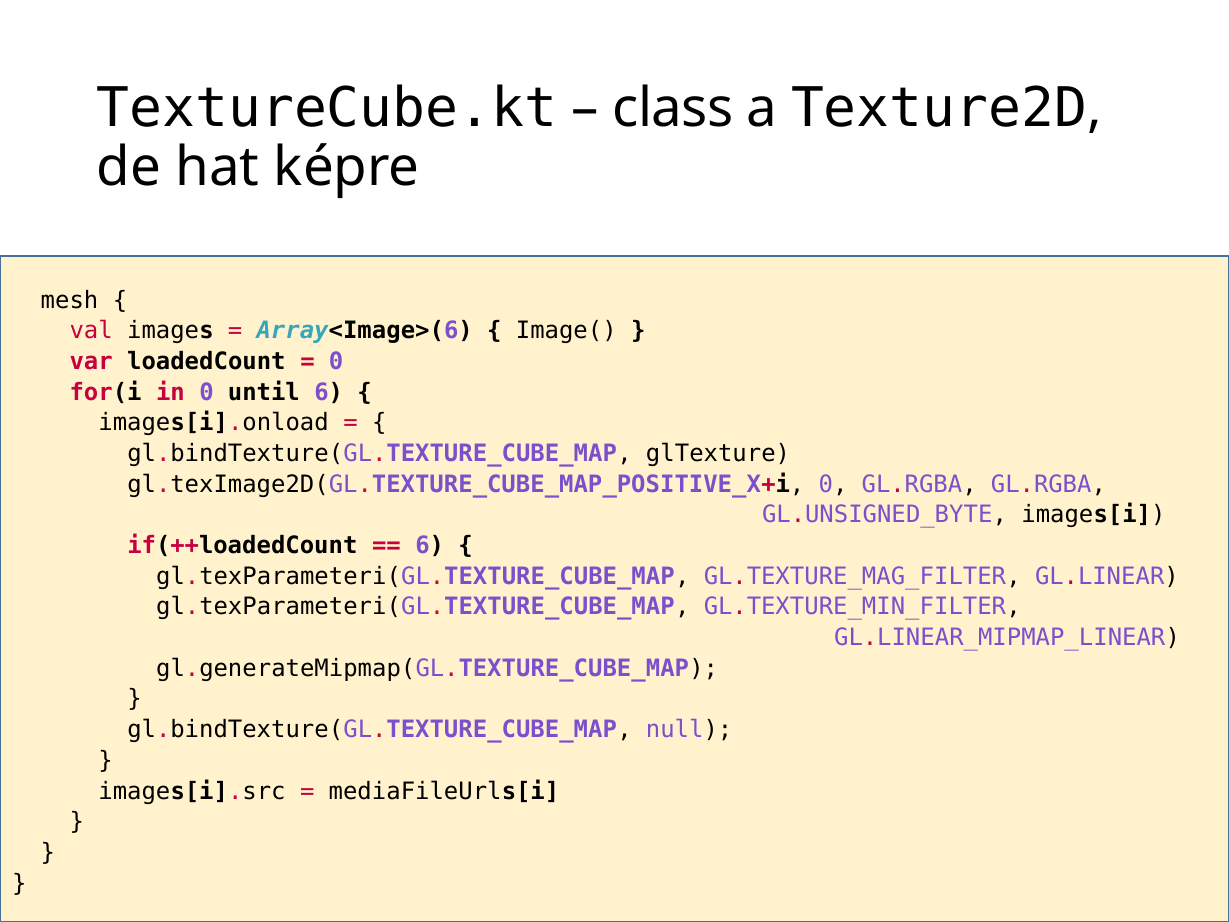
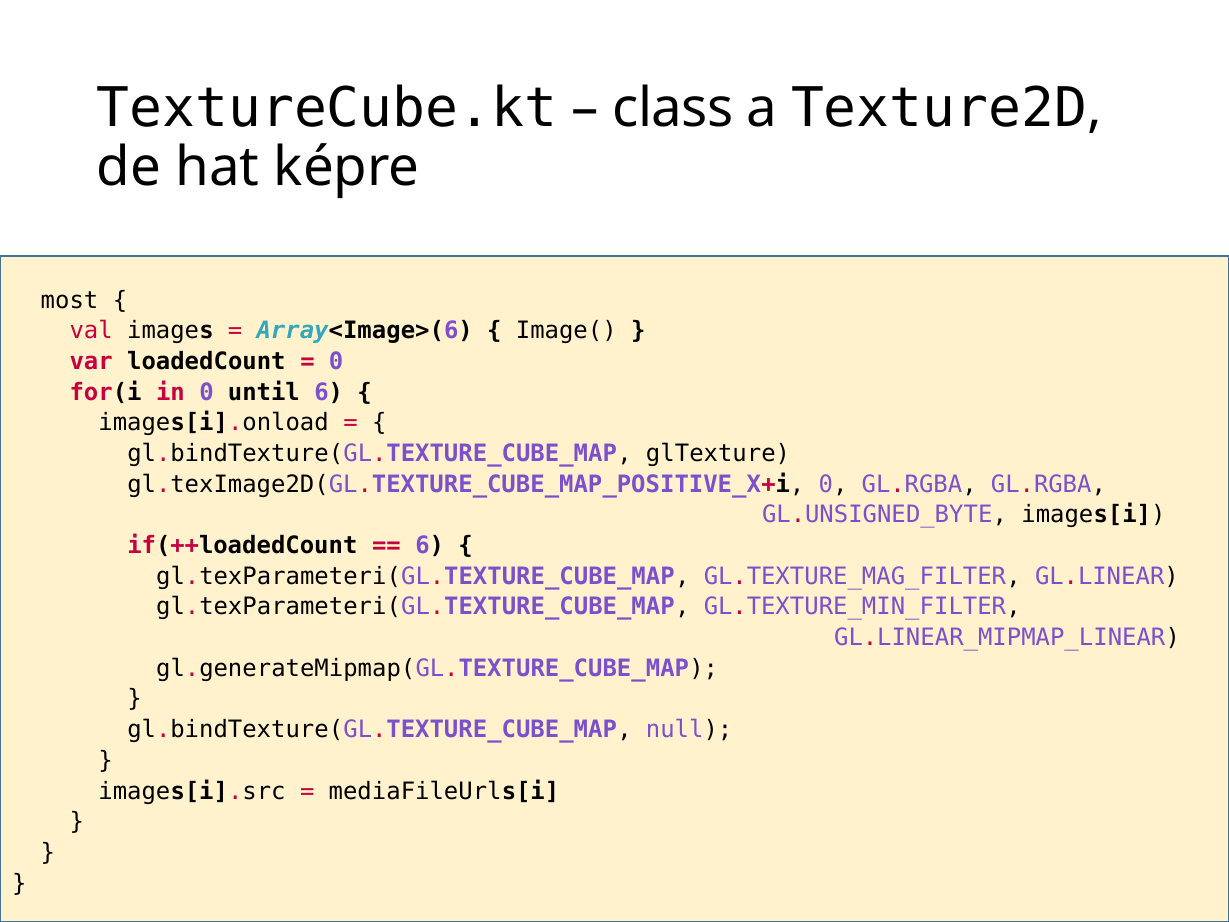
mesh: mesh -> most (70, 300)
